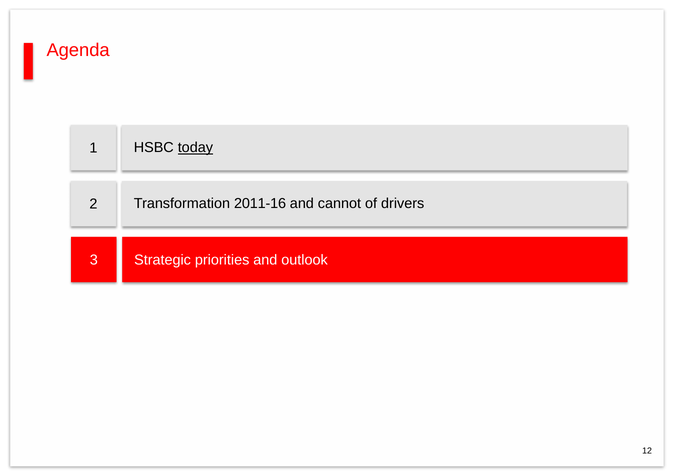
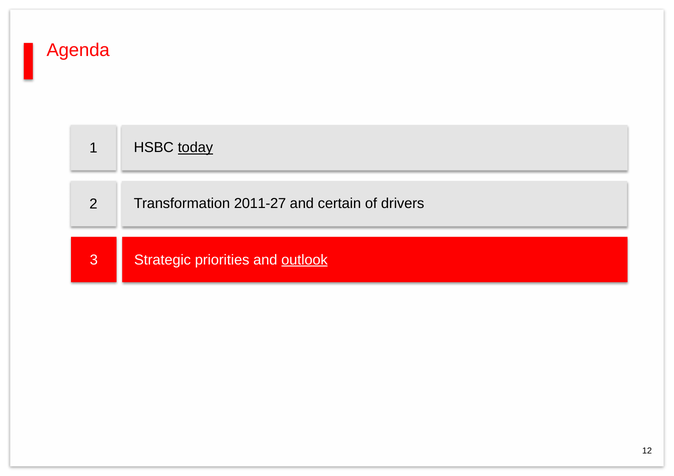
2011-16: 2011-16 -> 2011-27 (260, 204)
cannot: cannot -> certain (339, 204)
outlook underline: none -> present (305, 260)
